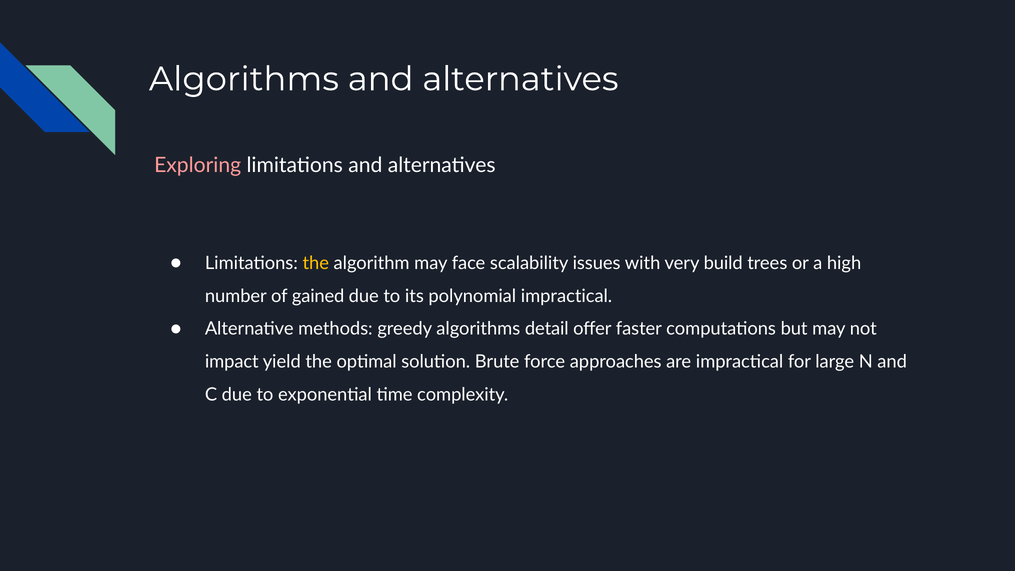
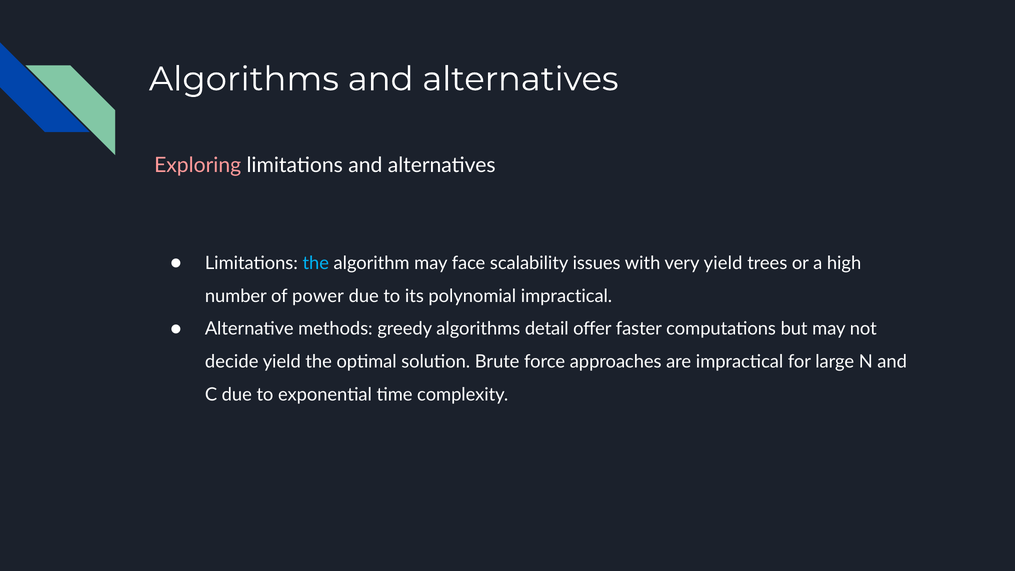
the colour: yellow -> light blue (316, 263)
very build: build -> yield (723, 263)
gained: gained -> power (318, 296)
impact: impact -> decide (232, 362)
